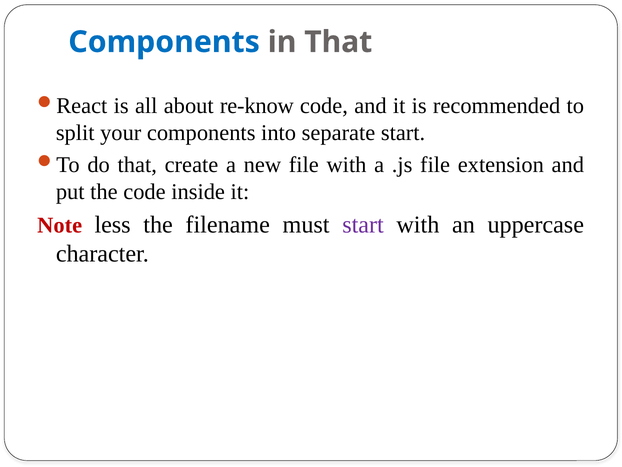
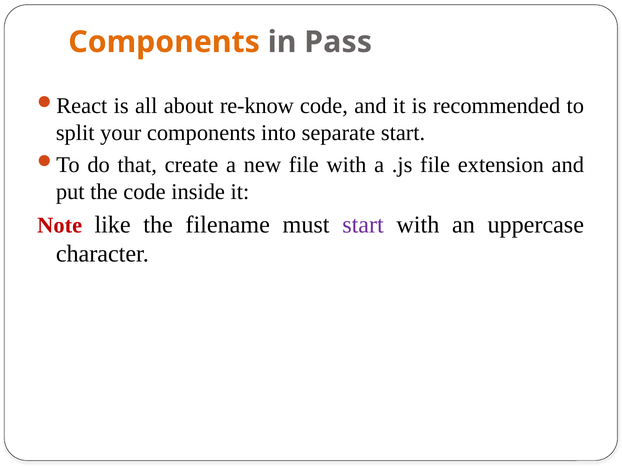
Components colour: blue -> orange (164, 42)
in That: That -> Pass (338, 42)
less: less -> like (113, 225)
